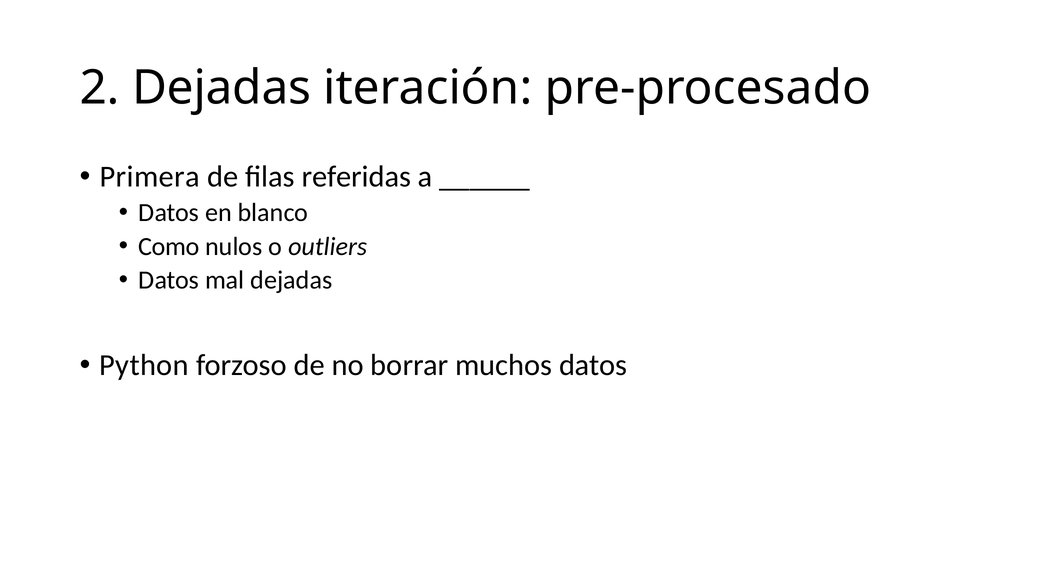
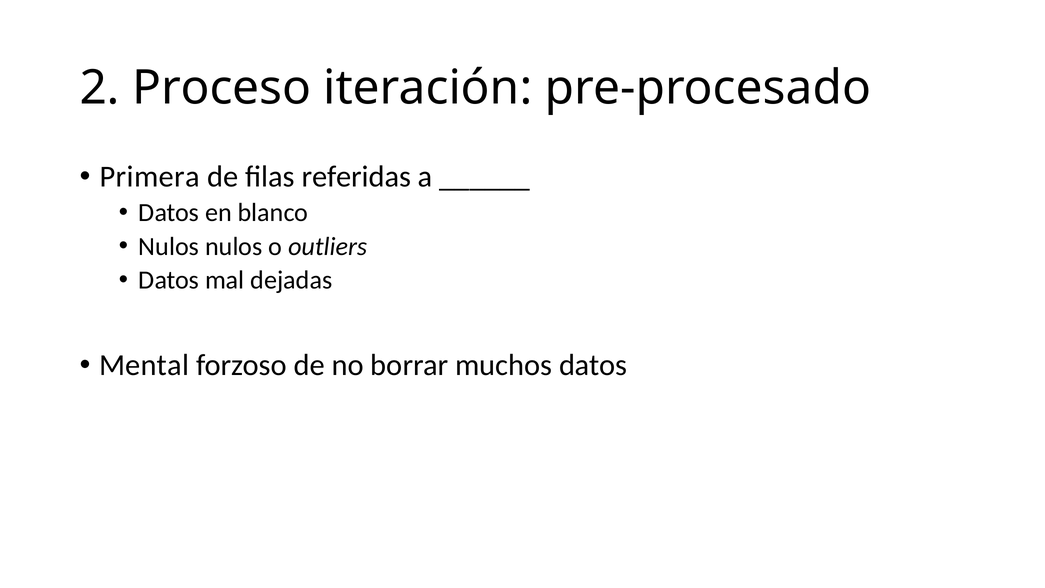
2 Dejadas: Dejadas -> Proceso (222, 88)
Como: Como -> Nulos (169, 246)
Python: Python -> Mental (144, 365)
